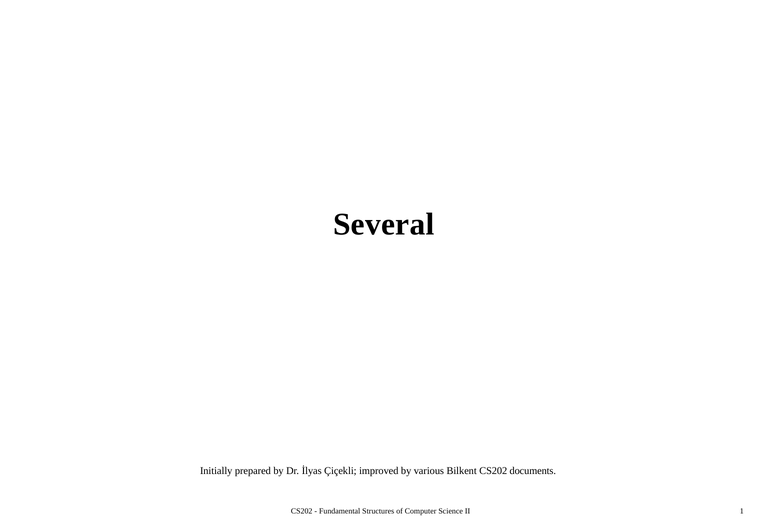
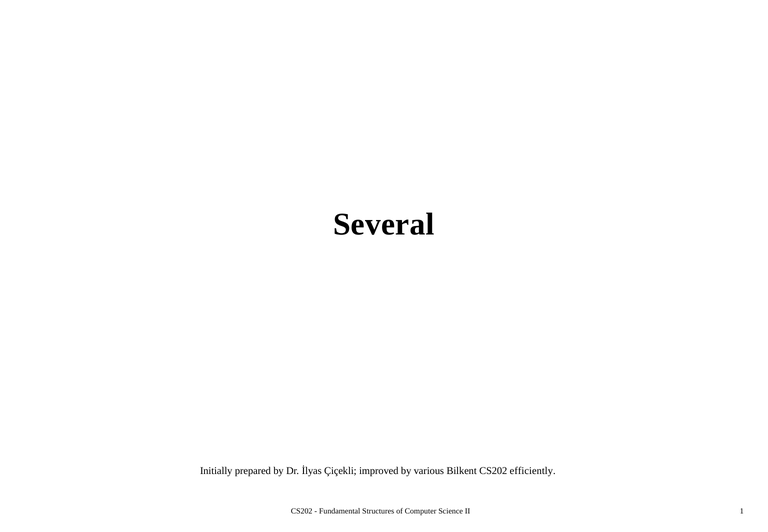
documents: documents -> efficiently (533, 470)
